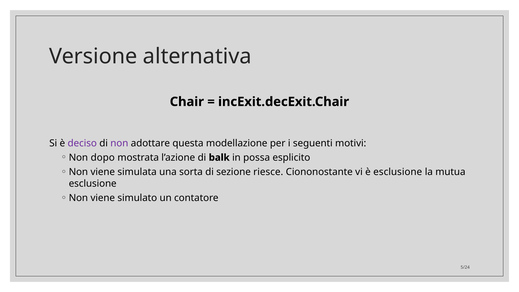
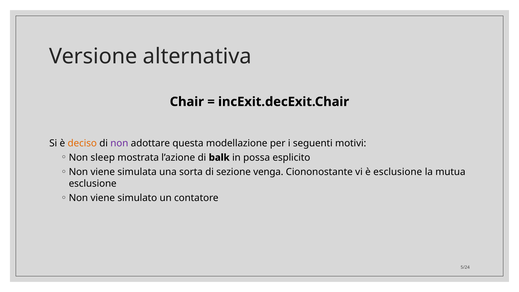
deciso colour: purple -> orange (82, 143)
dopo: dopo -> sleep (103, 158)
riesce: riesce -> venga (268, 172)
